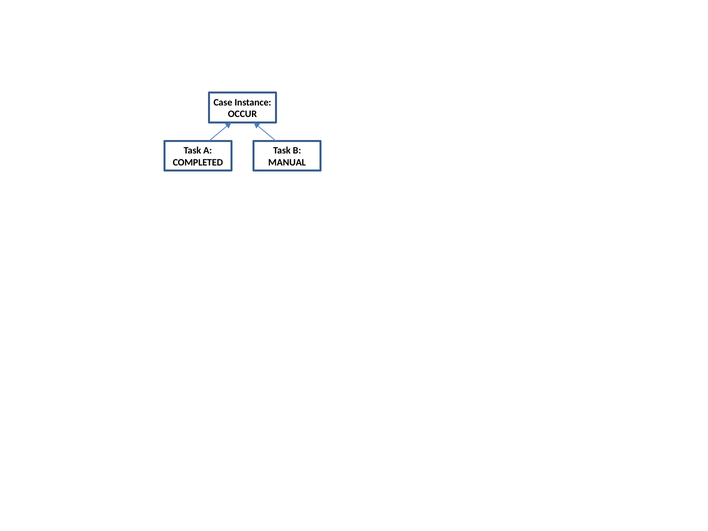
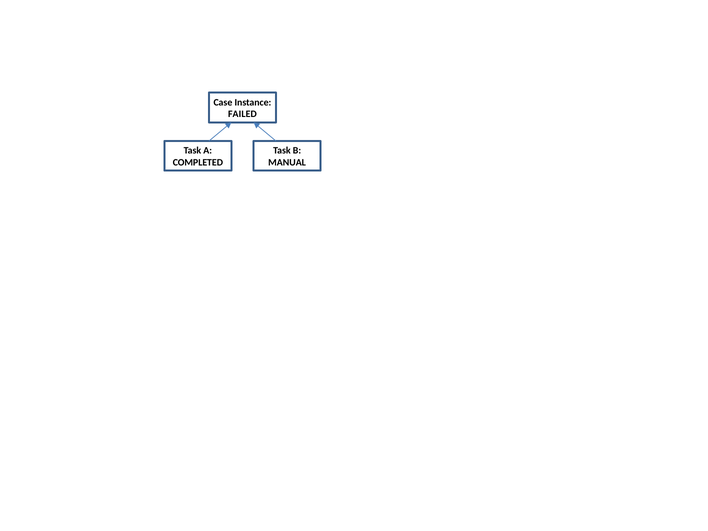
OCCUR: OCCUR -> FAILED (242, 114)
